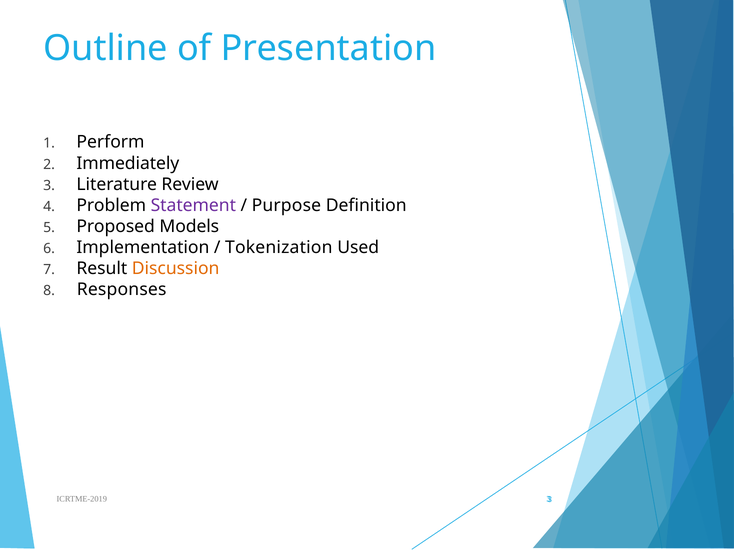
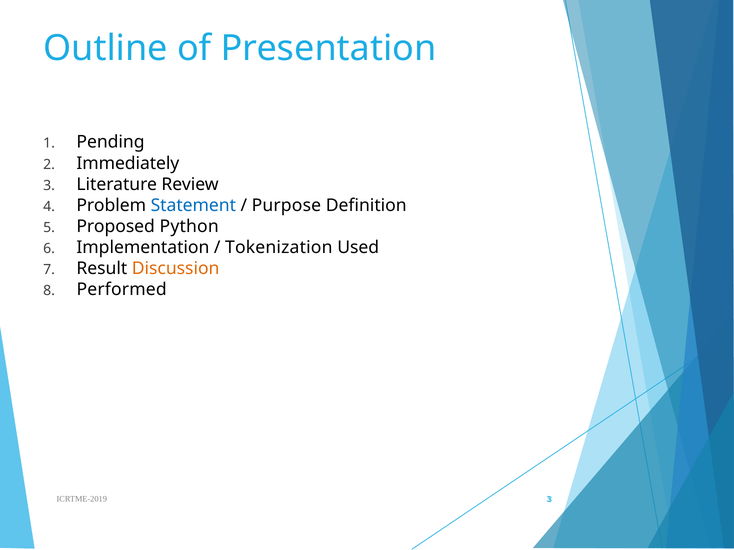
Perform: Perform -> Pending (111, 142)
Statement colour: purple -> blue (193, 206)
Models: Models -> Python (189, 227)
Responses: Responses -> Performed (122, 290)
